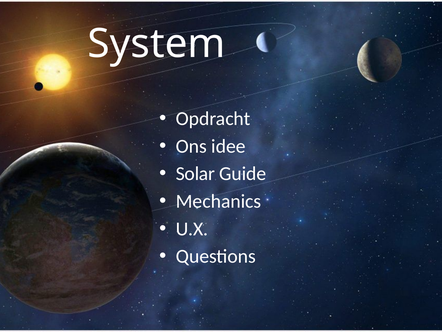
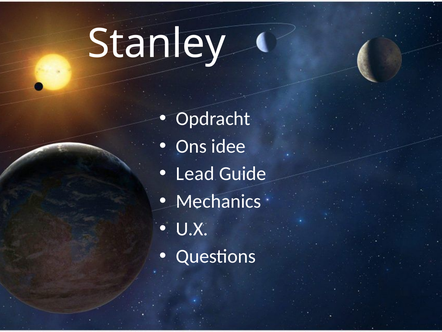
System: System -> Stanley (157, 44)
Solar: Solar -> Lead (195, 174)
